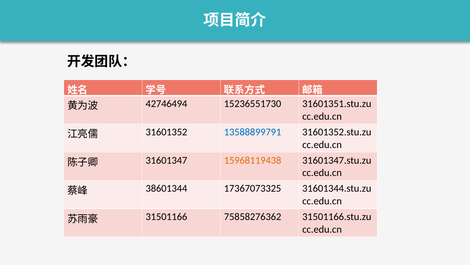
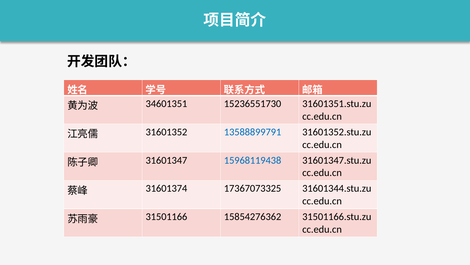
42746494: 42746494 -> 34601351 (166, 104)
15968119438 colour: orange -> blue (253, 160)
38601344: 38601344 -> 31601374 (166, 188)
75858276362: 75858276362 -> 15854276362 (253, 216)
